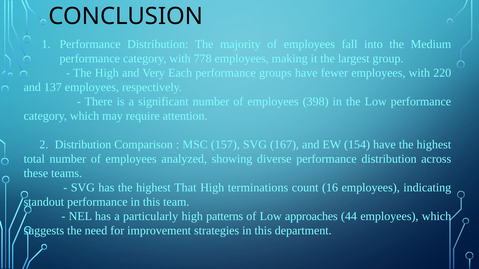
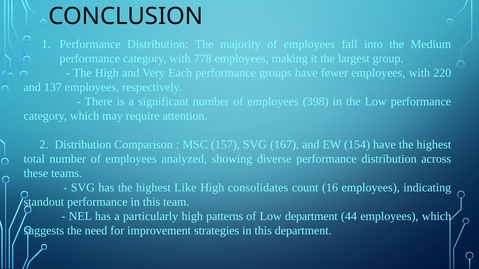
That: That -> Like (185, 188)
terminations: terminations -> consolidates (258, 188)
Low approaches: approaches -> department (311, 217)
